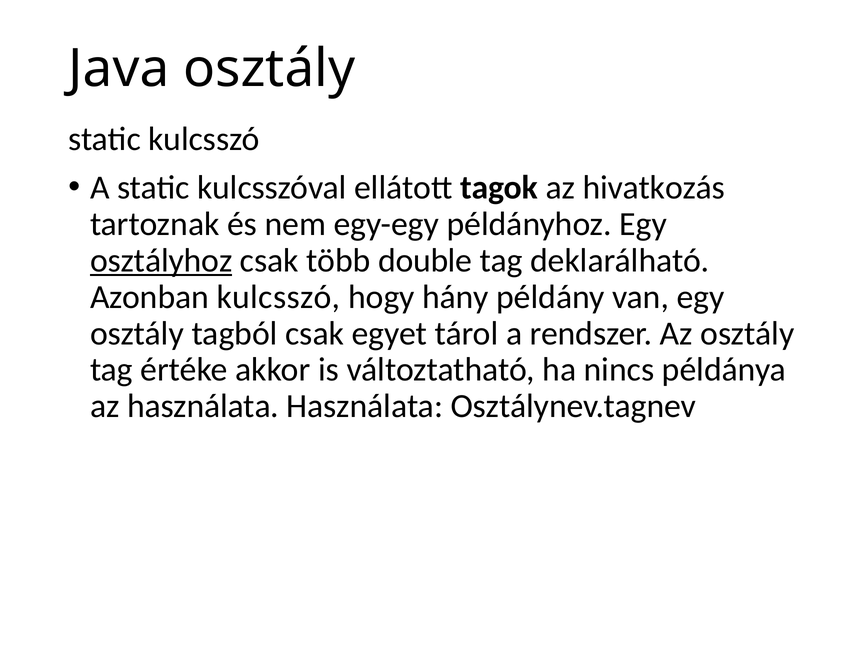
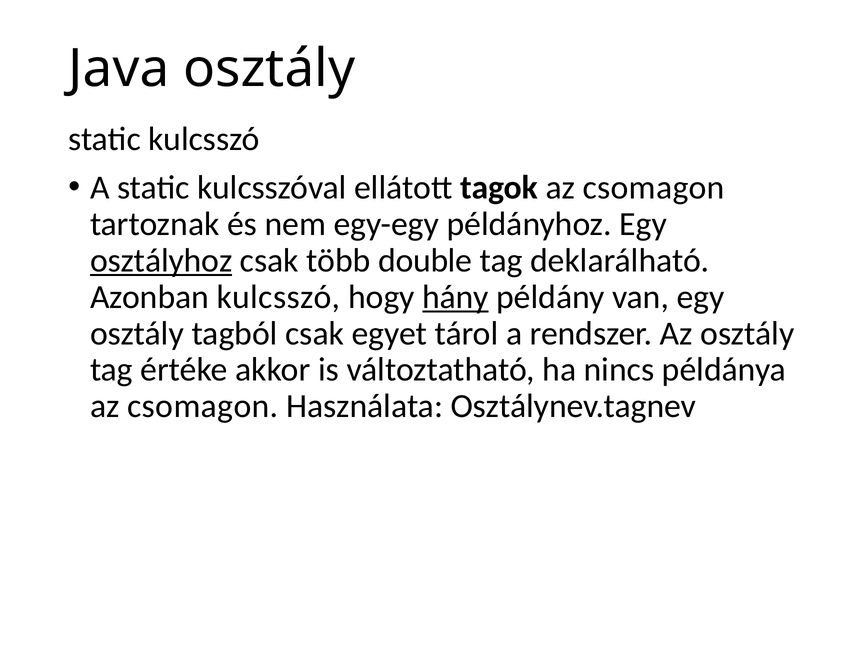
tagok az hivatkozás: hivatkozás -> csomagon (654, 188)
hány underline: none -> present (456, 297)
használata: használata -> csomagon (203, 406)
